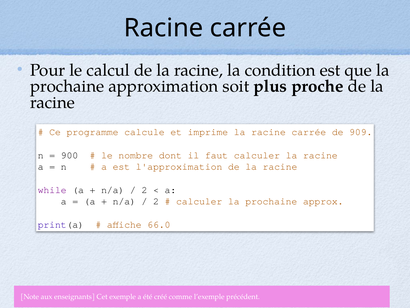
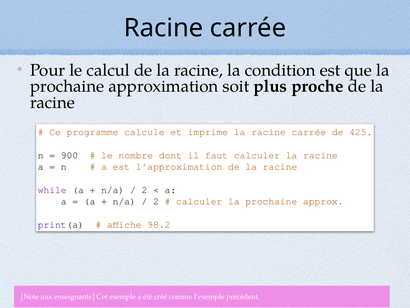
909: 909 -> 425 (361, 132)
66.0: 66.0 -> 98.2 (159, 224)
